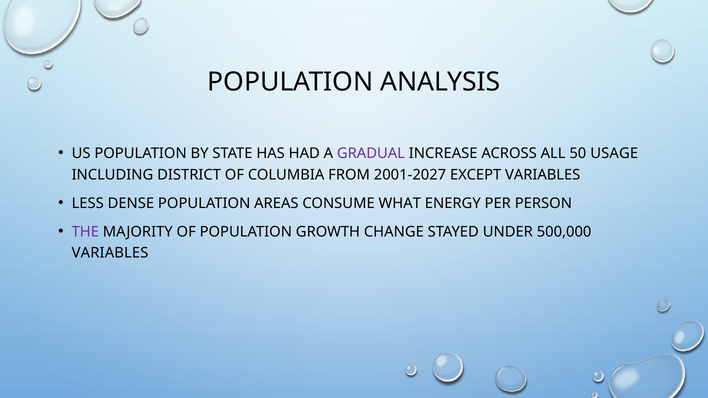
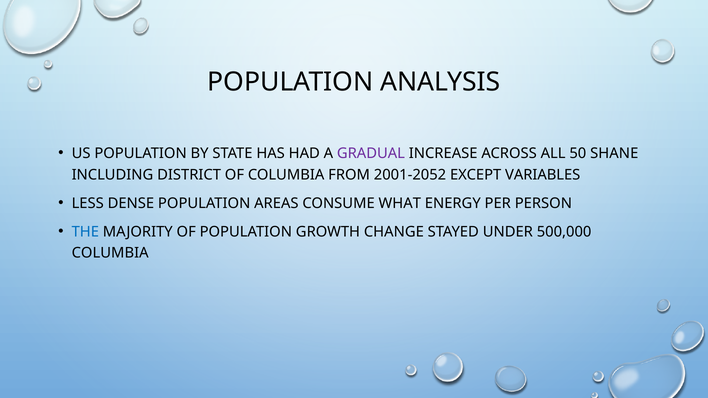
USAGE: USAGE -> SHANE (614, 154)
2001-2027: 2001-2027 -> 2001-2052 (410, 175)
THE colour: purple -> blue (85, 232)
VARIABLES: VARIABLES -> COLUMBIA (110, 253)
